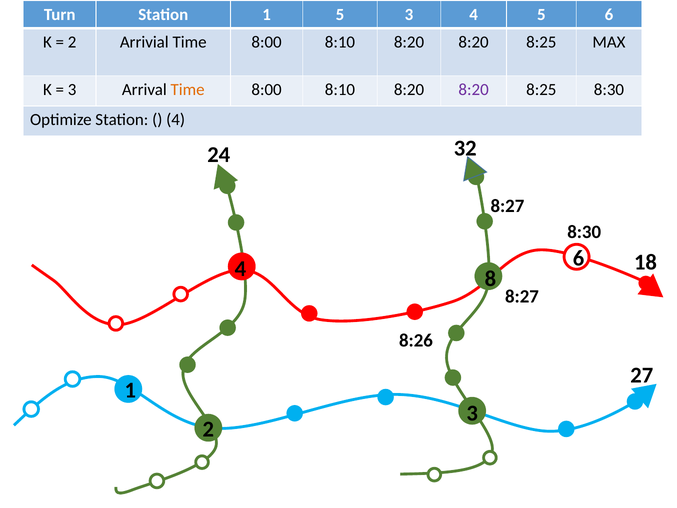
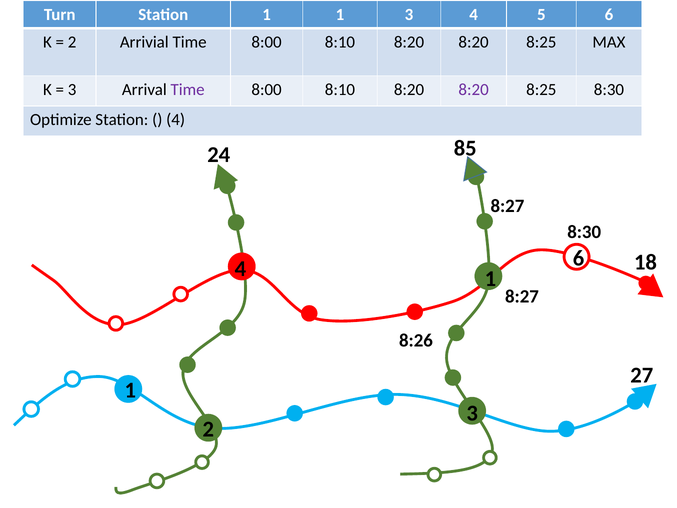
1 5: 5 -> 1 (340, 15)
Time colour: orange -> purple (188, 90)
32: 32 -> 85 (465, 148)
4 8: 8 -> 1 (490, 279)
